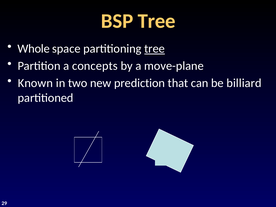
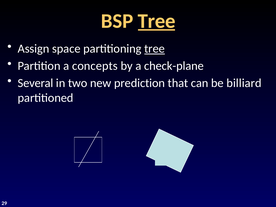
Tree underline: none -> present (157, 21)
Whole: Whole -> Assign (34, 49)
move-plane: move-plane -> check-plane (174, 66)
Known: Known -> Several (36, 83)
